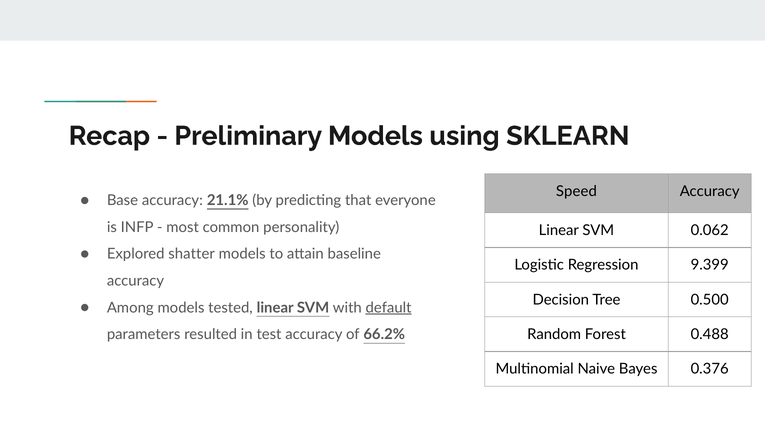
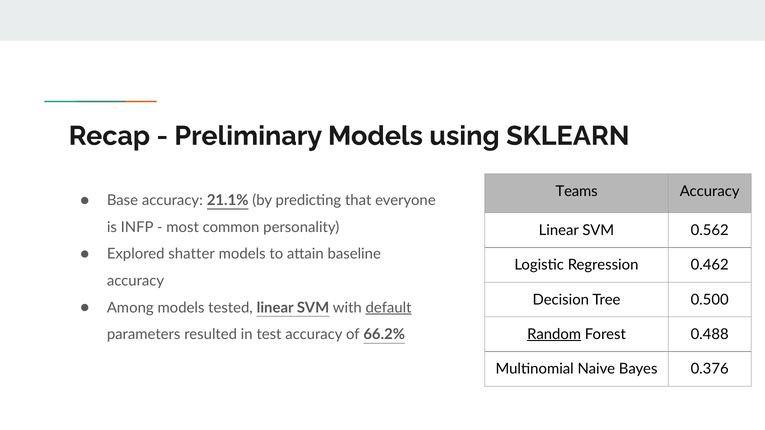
Speed: Speed -> Teams (577, 191)
0.062: 0.062 -> 0.562 (710, 230)
9.399: 9.399 -> 0.462 (710, 265)
Random underline: none -> present (554, 335)
